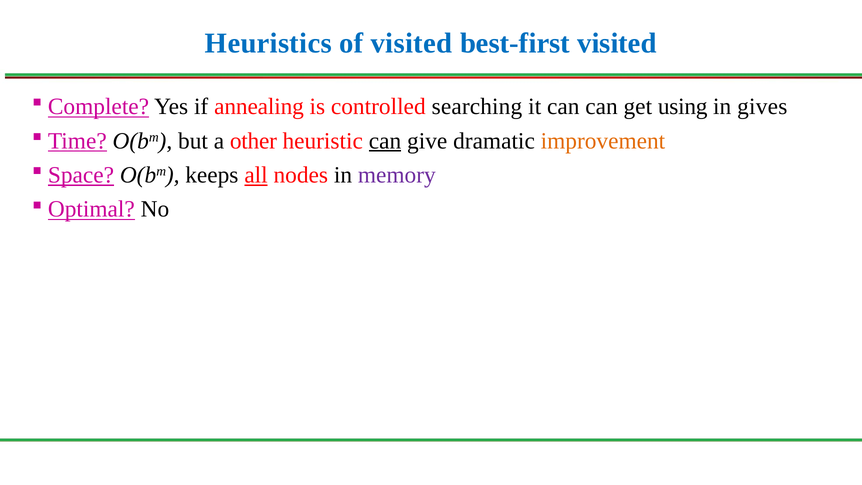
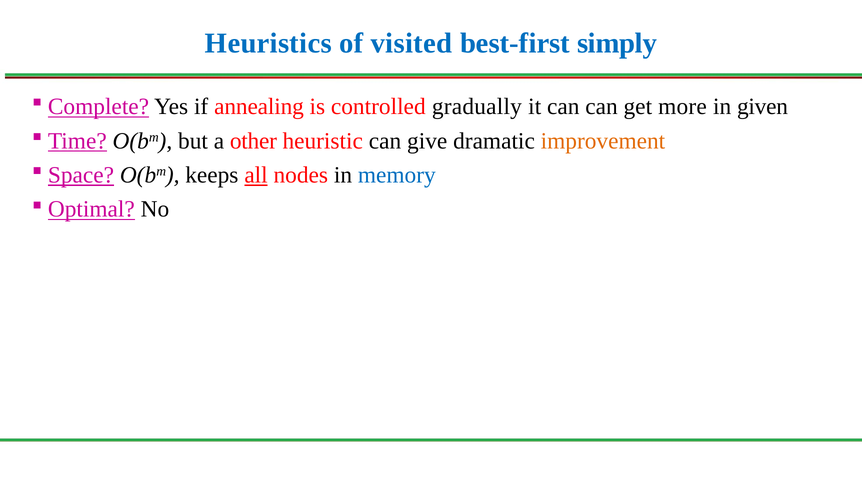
best-first visited: visited -> simply (617, 43)
searching: searching -> gradually (477, 107)
using: using -> more (682, 107)
gives: gives -> given (762, 107)
can underline: present -> none (385, 141)
memory colour: purple -> blue (397, 175)
